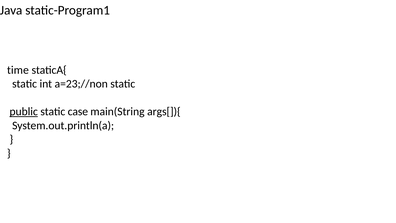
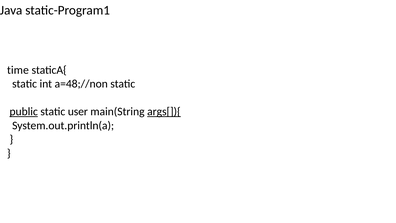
a=23;//non: a=23;//non -> a=48;//non (81, 84)
case: case -> user (78, 112)
args[]){ underline: none -> present (164, 112)
